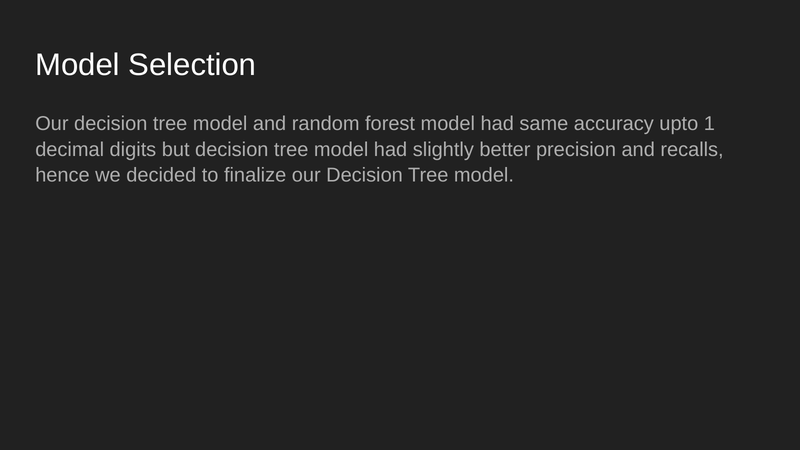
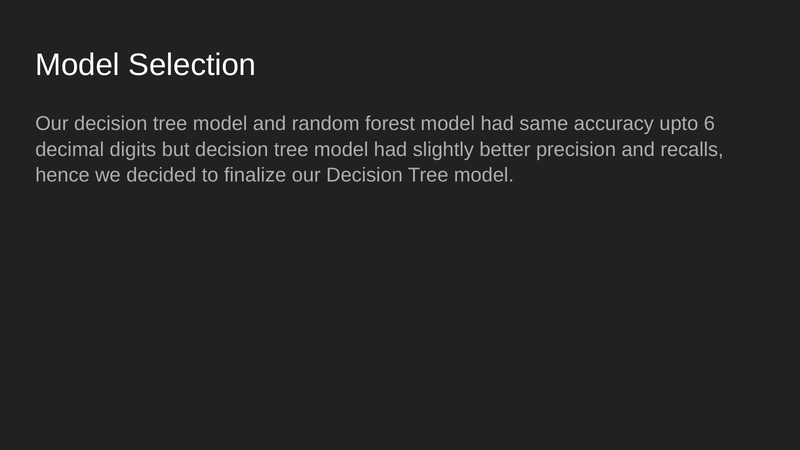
1: 1 -> 6 (709, 124)
